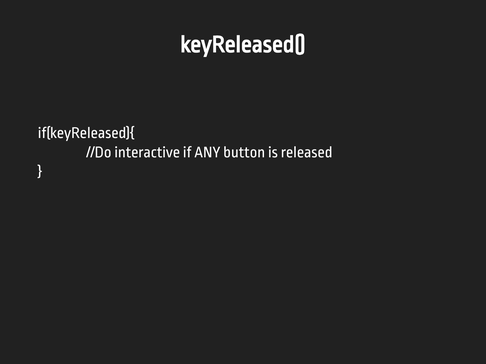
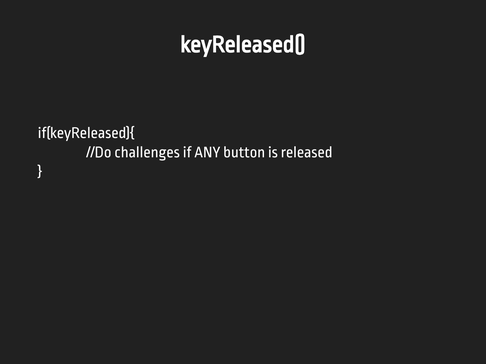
interactive: interactive -> challenges (147, 152)
